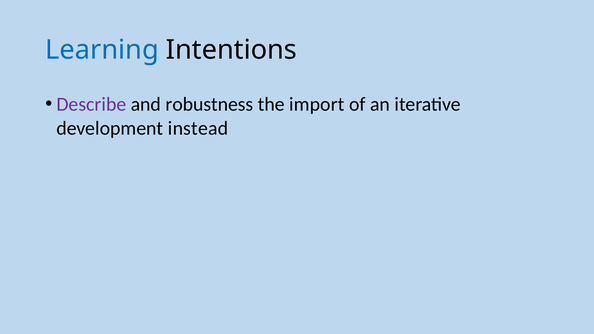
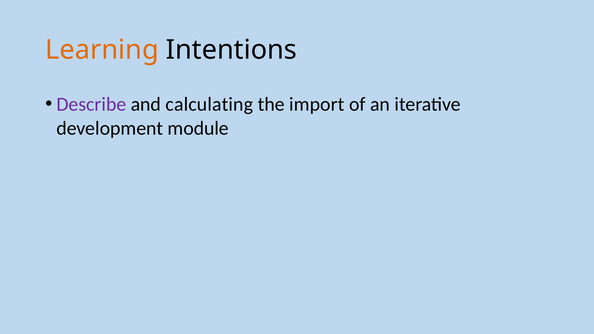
Learning colour: blue -> orange (102, 50)
robustness: robustness -> calculating (209, 104)
instead: instead -> module (198, 128)
